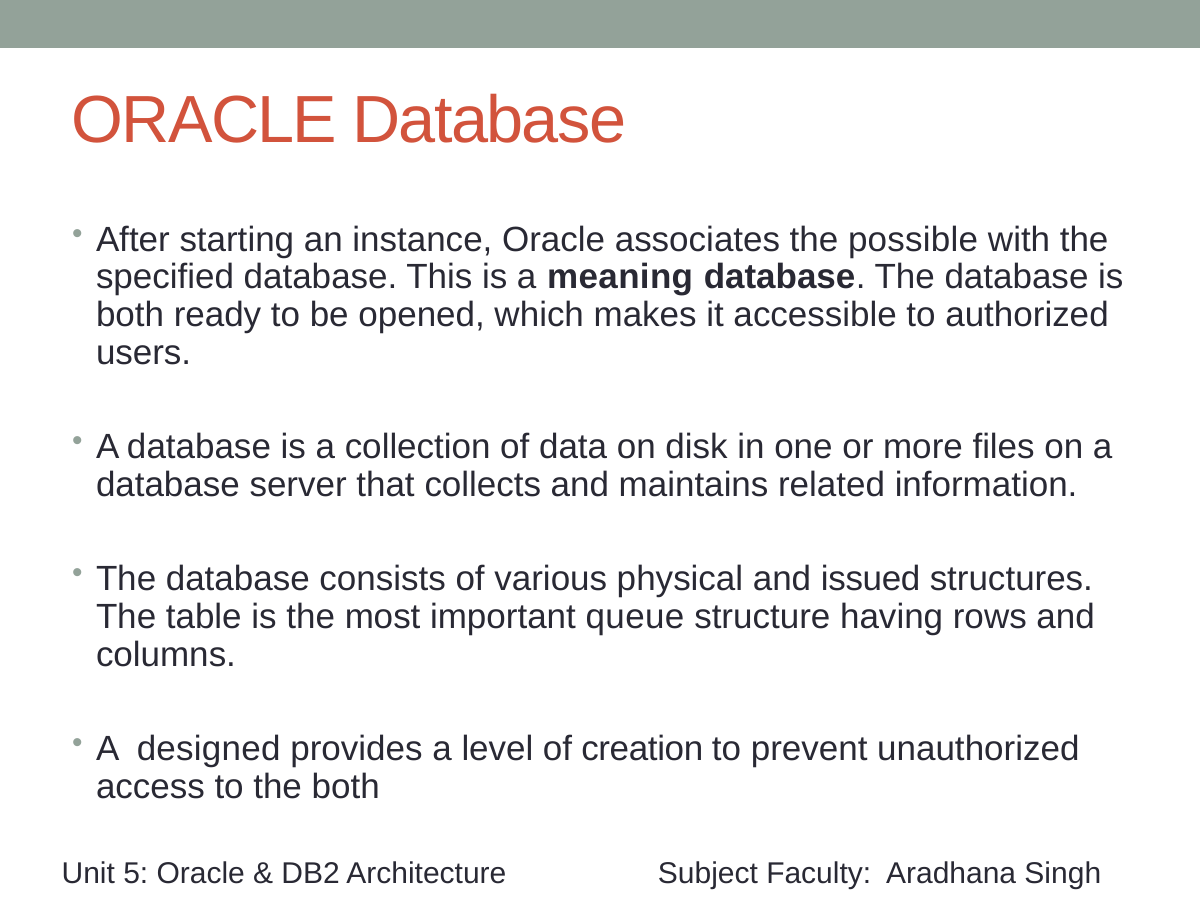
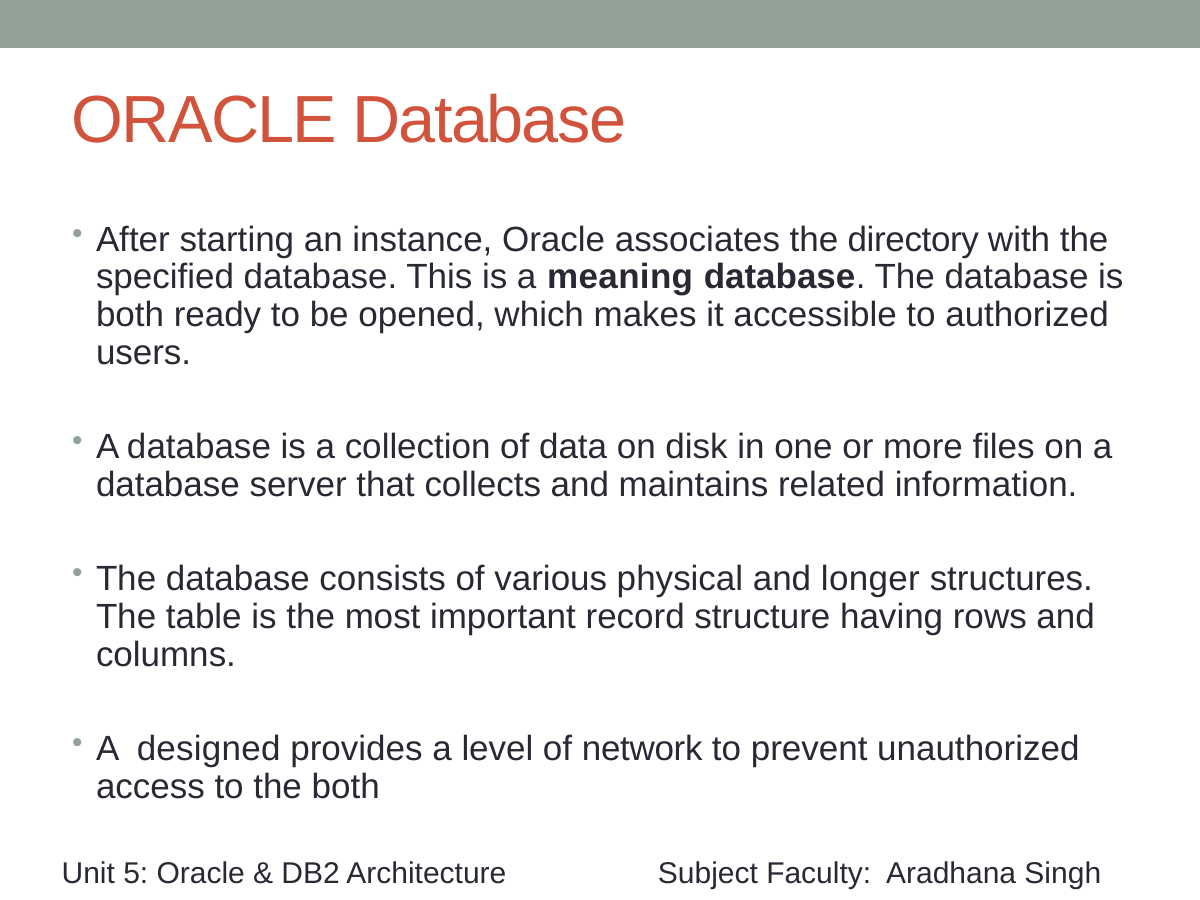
possible: possible -> directory (913, 239)
issued: issued -> longer (870, 579)
queue: queue -> record (635, 617)
creation: creation -> network (642, 749)
